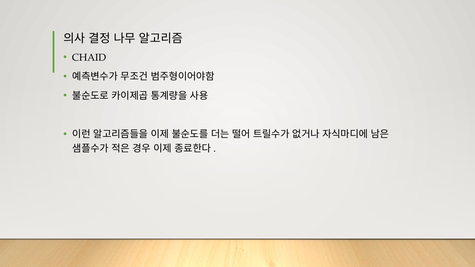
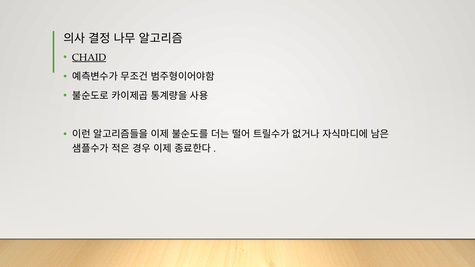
CHAID underline: none -> present (89, 58)
